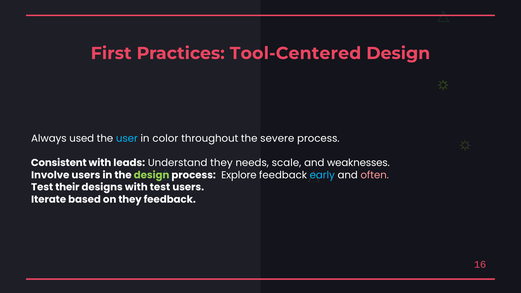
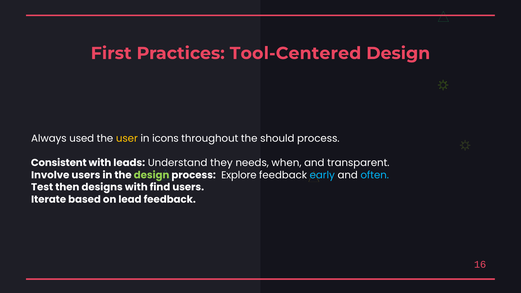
user colour: light blue -> yellow (127, 139)
color: color -> icons (165, 139)
severe: severe -> should (277, 139)
scale: scale -> when (286, 163)
weaknesses: weaknesses -> transparent (358, 163)
often colour: pink -> light blue (375, 175)
their: their -> then (67, 187)
with test: test -> find (160, 187)
on they: they -> lead (130, 200)
